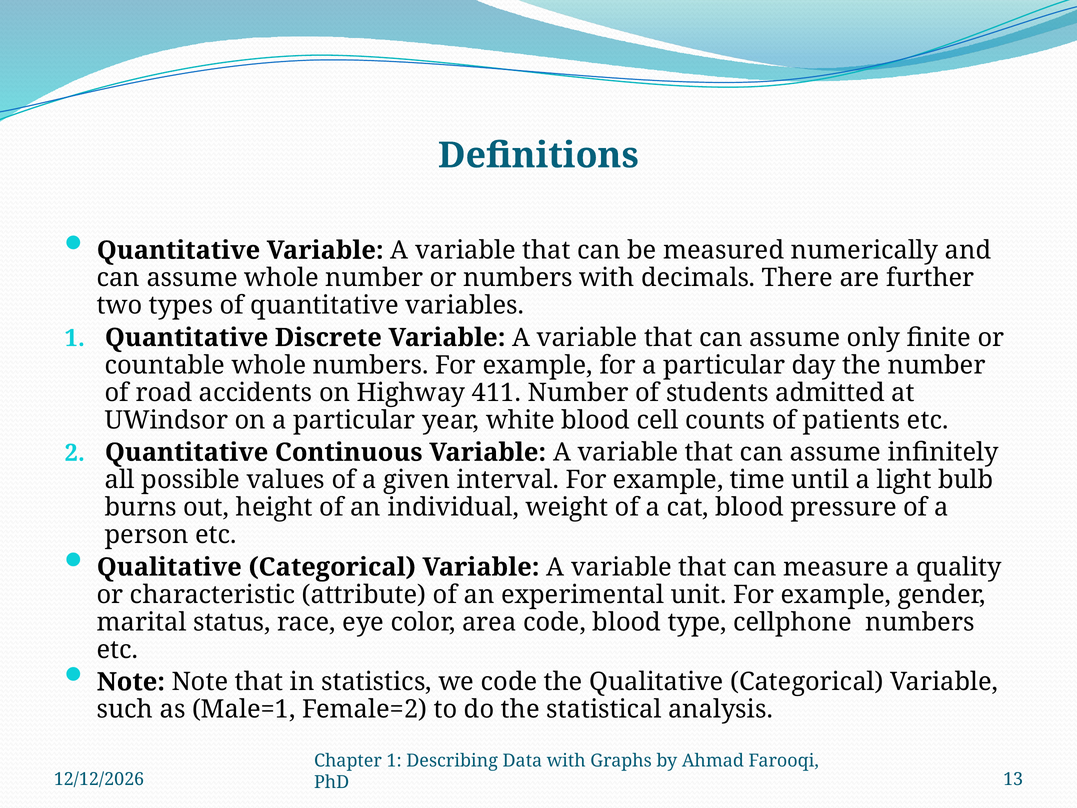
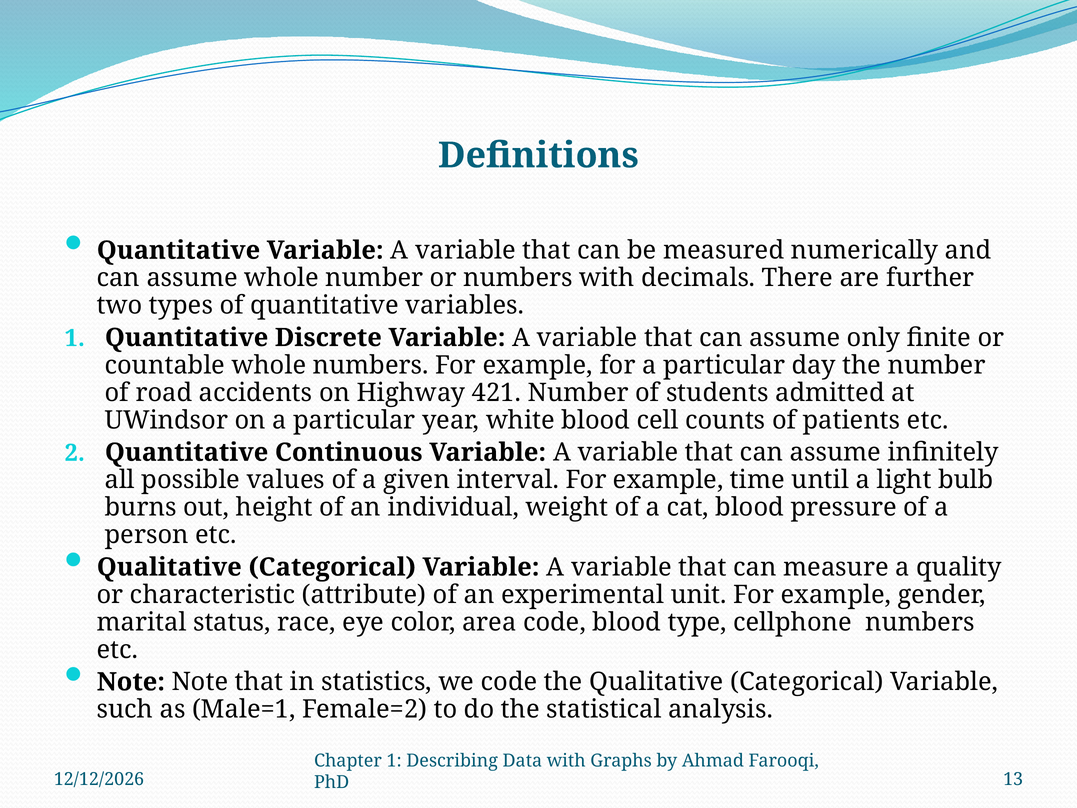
411: 411 -> 421 (496, 393)
